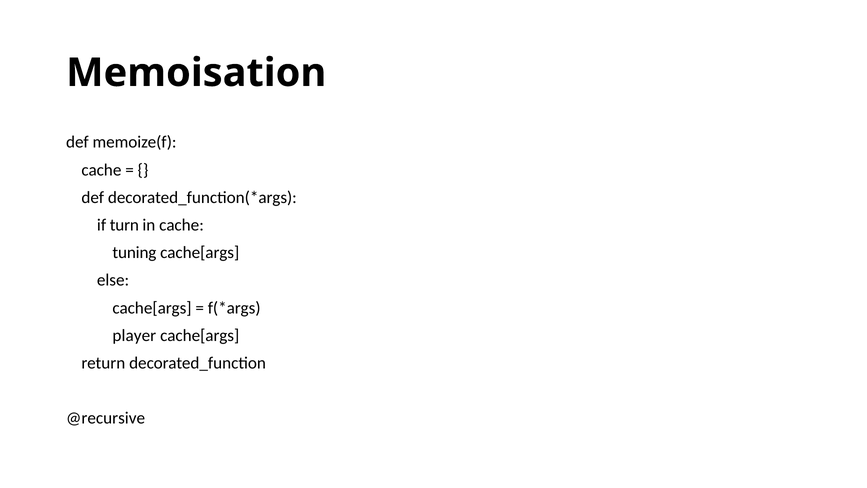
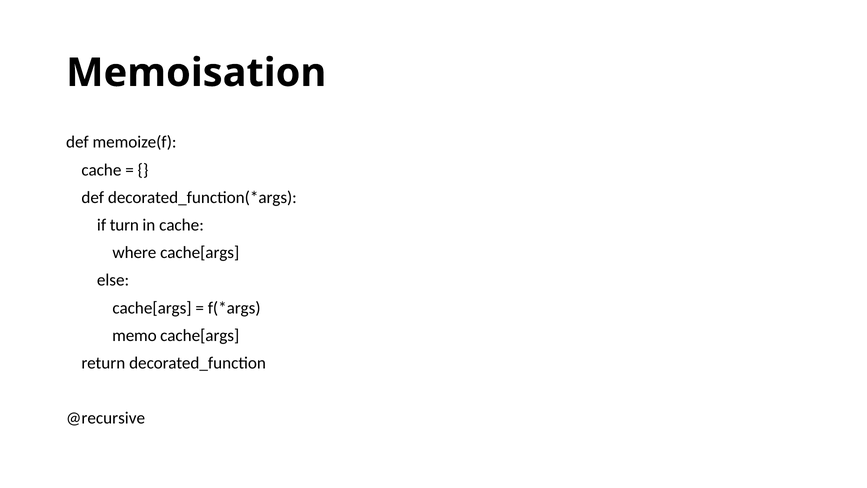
tuning: tuning -> where (134, 253)
player: player -> memo (134, 335)
